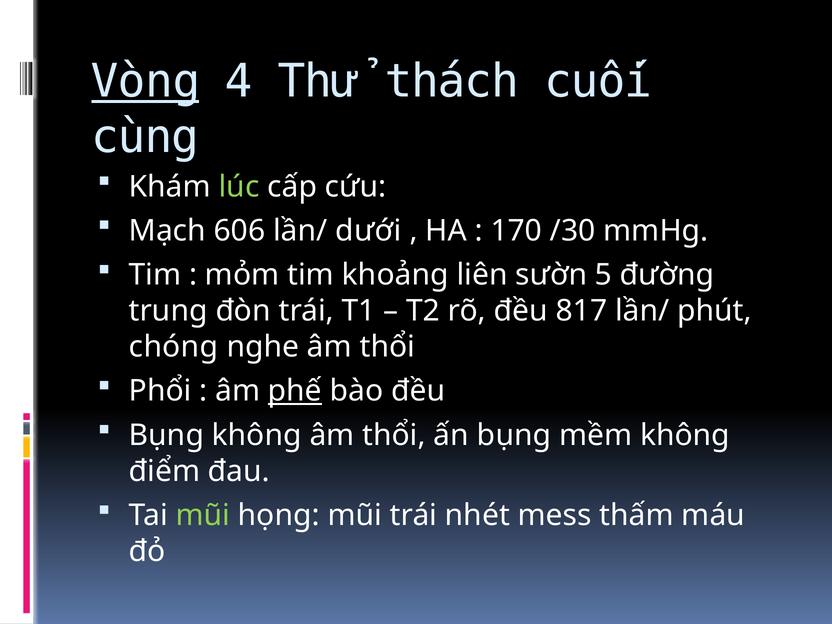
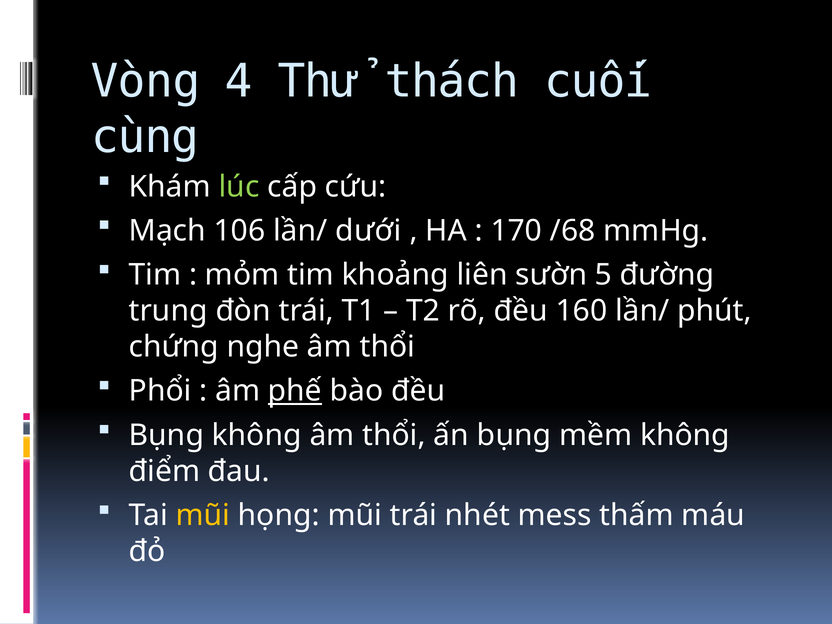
Vòng underline: present -> none (145, 82)
606: 606 -> 106 (240, 231)
/30: /30 -> /68 (573, 231)
817: 817 -> 160 (581, 311)
chóng: chóng -> chứng (174, 347)
mũi colour: light green -> yellow (203, 515)
